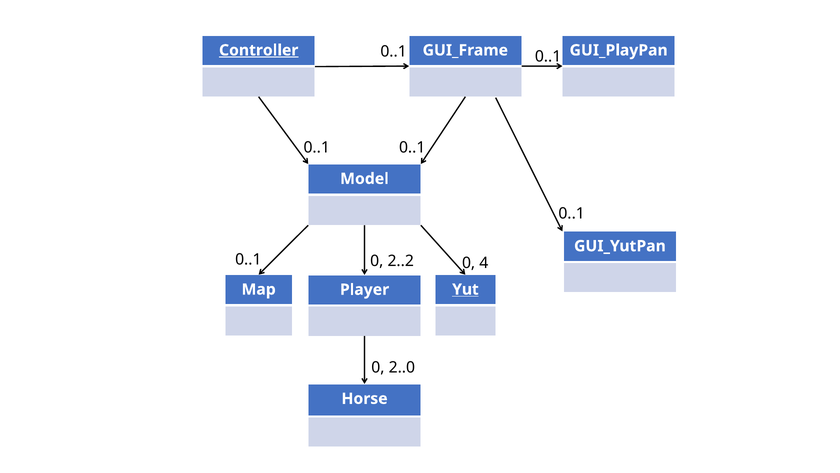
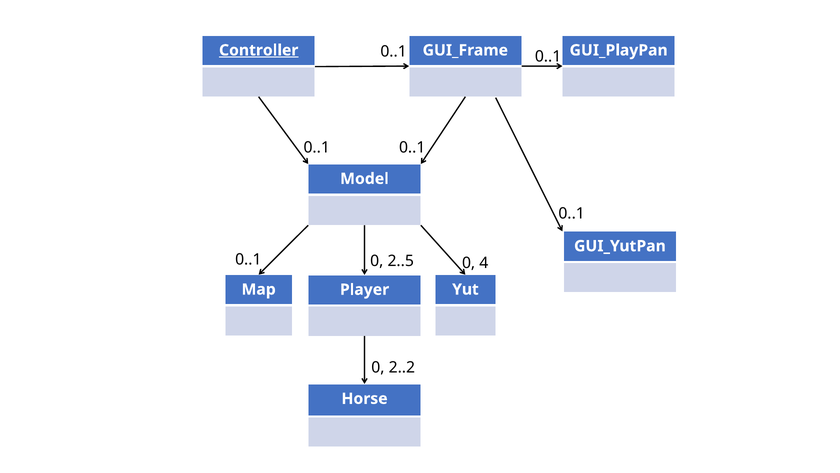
2..2: 2..2 -> 2..5 (401, 261)
Yut underline: present -> none (465, 289)
2..0: 2..0 -> 2..2 (402, 367)
